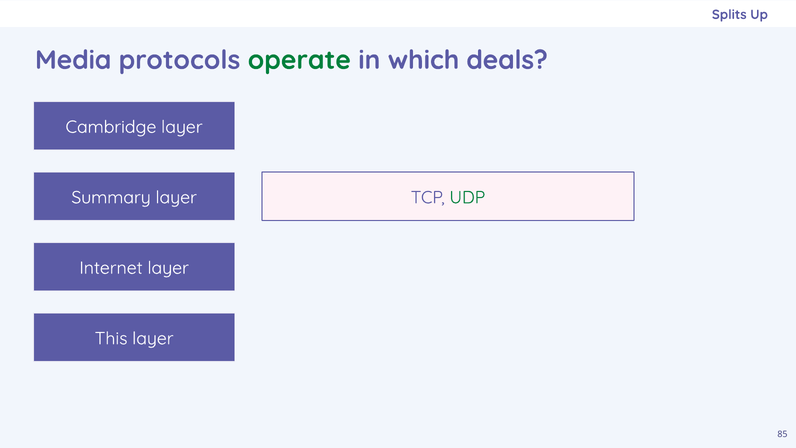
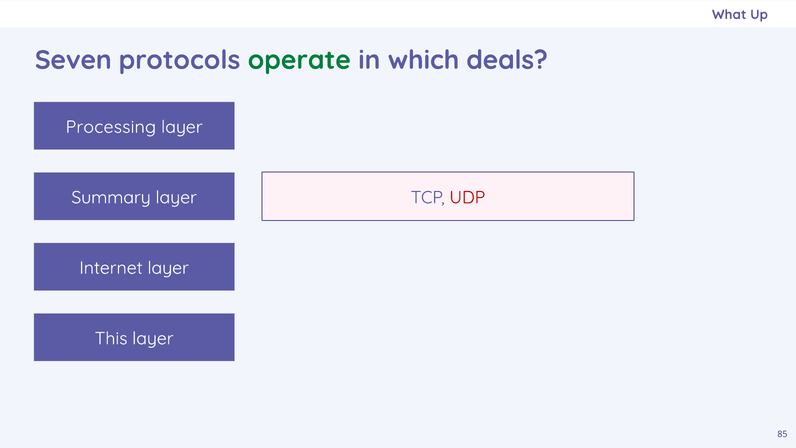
Splits: Splits -> What (729, 15)
Media: Media -> Seven (73, 60)
Cambridge: Cambridge -> Processing (111, 127)
UDP colour: green -> red (467, 197)
